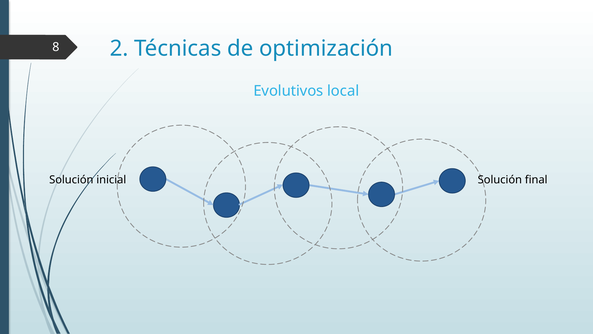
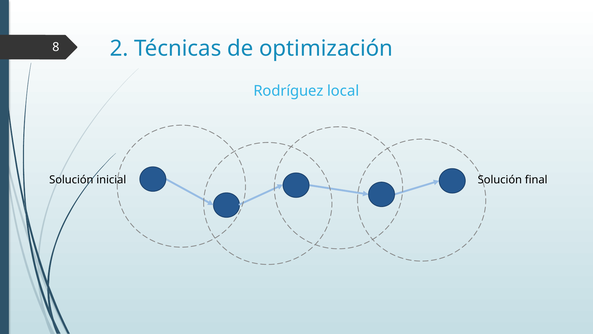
Evolutivos: Evolutivos -> Rodríguez (288, 91)
